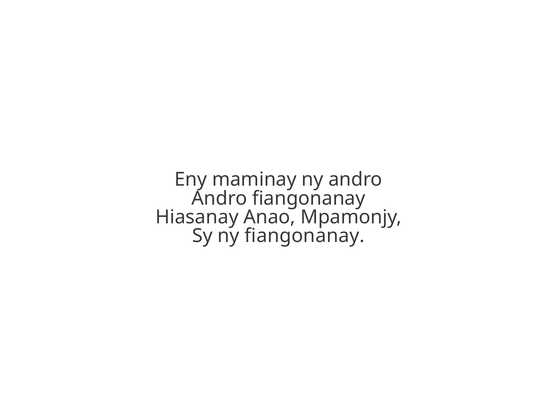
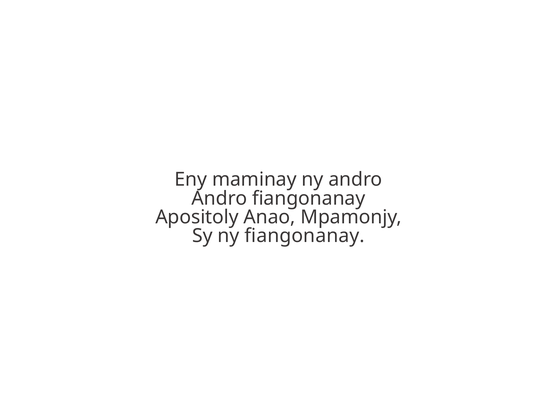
Hiasanay: Hiasanay -> Apositoly (197, 218)
